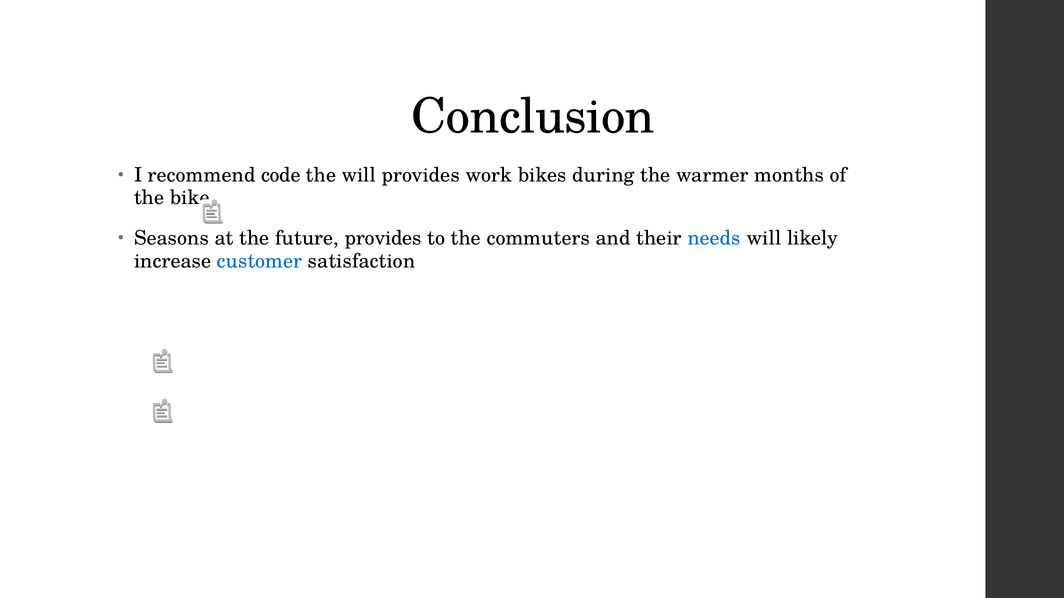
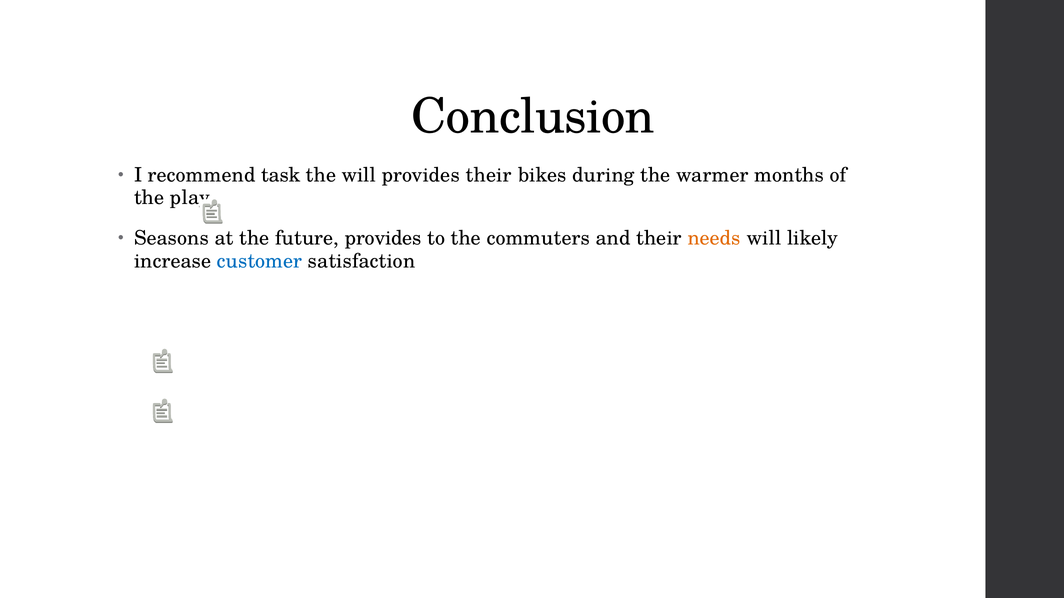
code: code -> task (281, 175)
provides work: work -> their (489, 175)
bike: bike -> play (190, 198)
needs colour: blue -> orange (714, 238)
